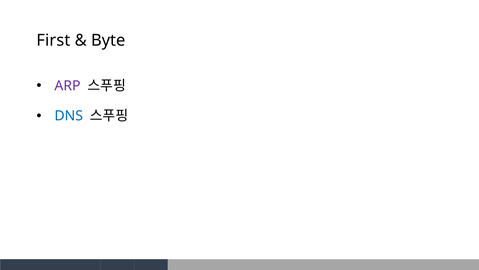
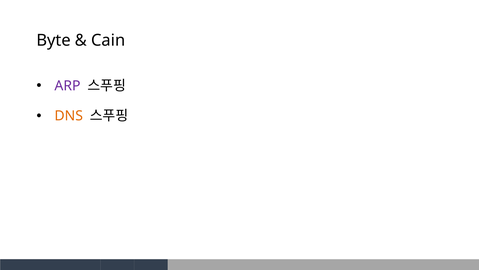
First: First -> Byte (54, 40)
Byte: Byte -> Cain (108, 40)
DNS colour: blue -> orange (69, 116)
